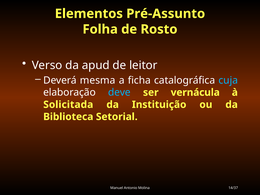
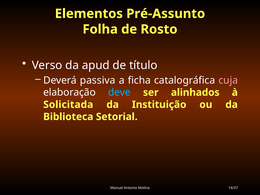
leitor: leitor -> título (143, 65)
mesma: mesma -> passiva (98, 80)
cuja colour: light blue -> pink (228, 80)
vernácula: vernácula -> alinhados (195, 92)
